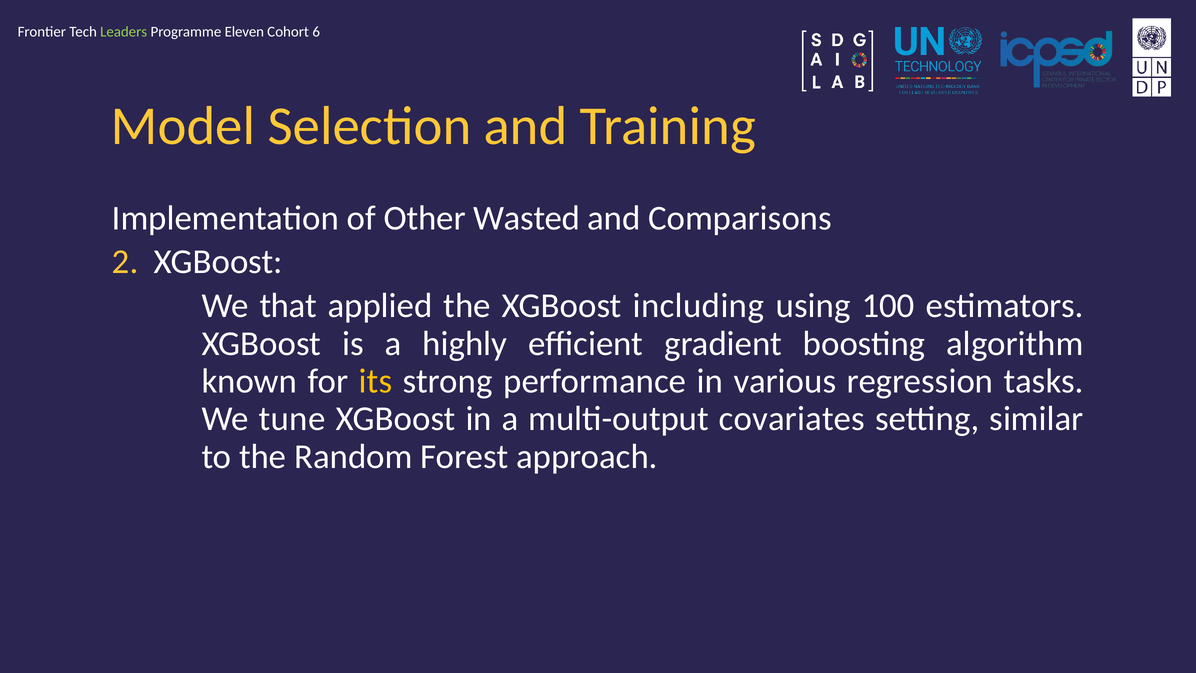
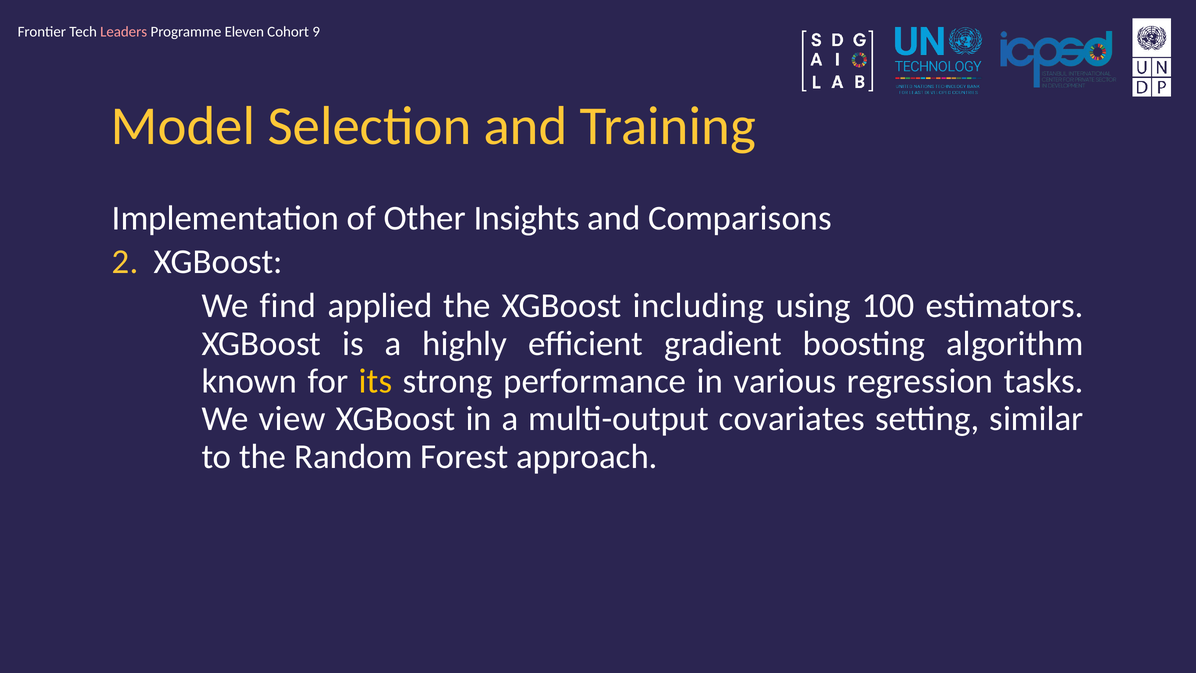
Leaders colour: light green -> pink (124, 32)
6: 6 -> 9 (316, 32)
Wasted: Wasted -> Insights (527, 218)
that: that -> find (288, 306)
tune: tune -> view (292, 419)
